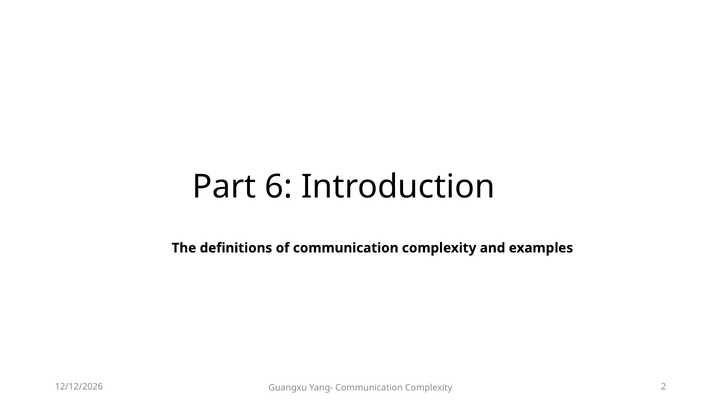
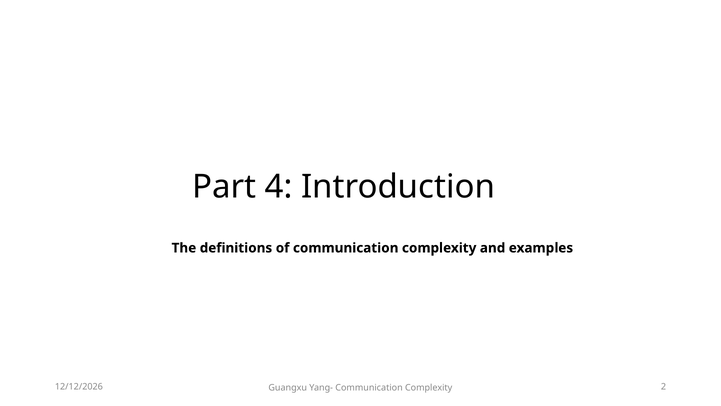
6: 6 -> 4 (279, 186)
